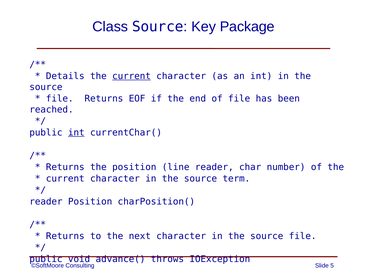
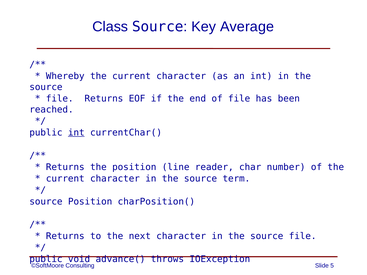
Package: Package -> Average (247, 27)
Details: Details -> Whereby (65, 76)
current underline: present -> none (132, 76)
reader: reader -> source (46, 202)
